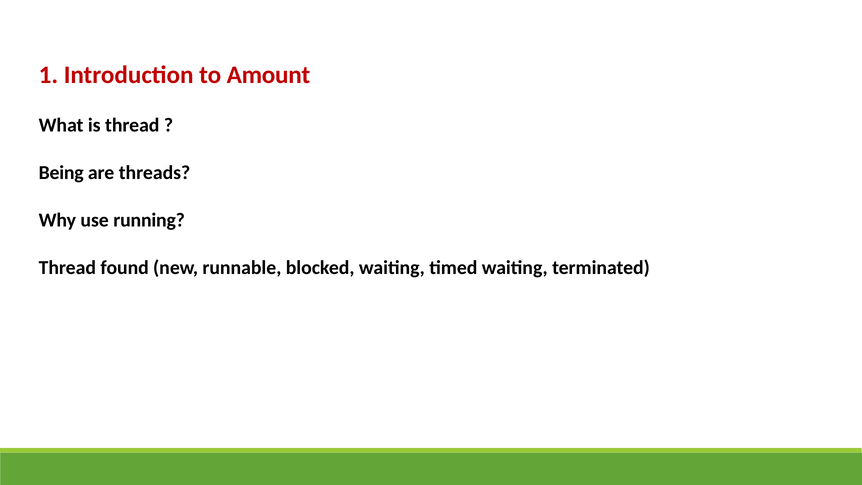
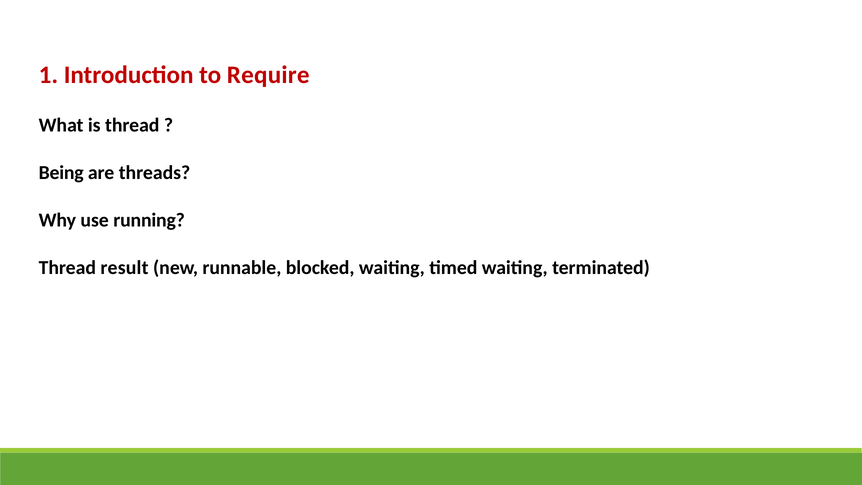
Amount: Amount -> Require (268, 75)
found: found -> result (124, 268)
